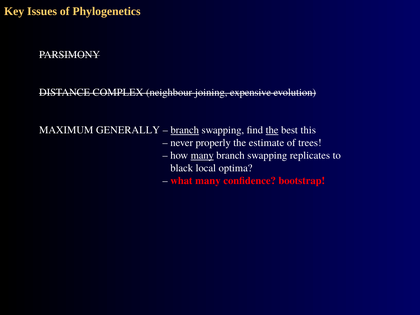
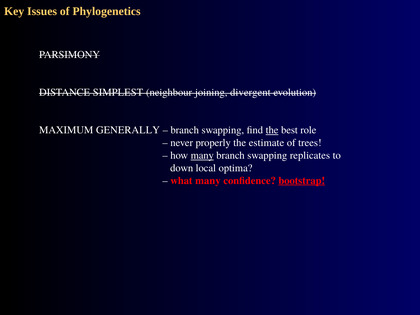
COMPLEX: COMPLEX -> SIMPLEST (118, 92)
expensive: expensive -> divergent (250, 92)
branch underline: present -> none (185, 130)
this: this -> role (308, 130)
black: black -> down (182, 168)
bootstrap underline: none -> present (302, 181)
